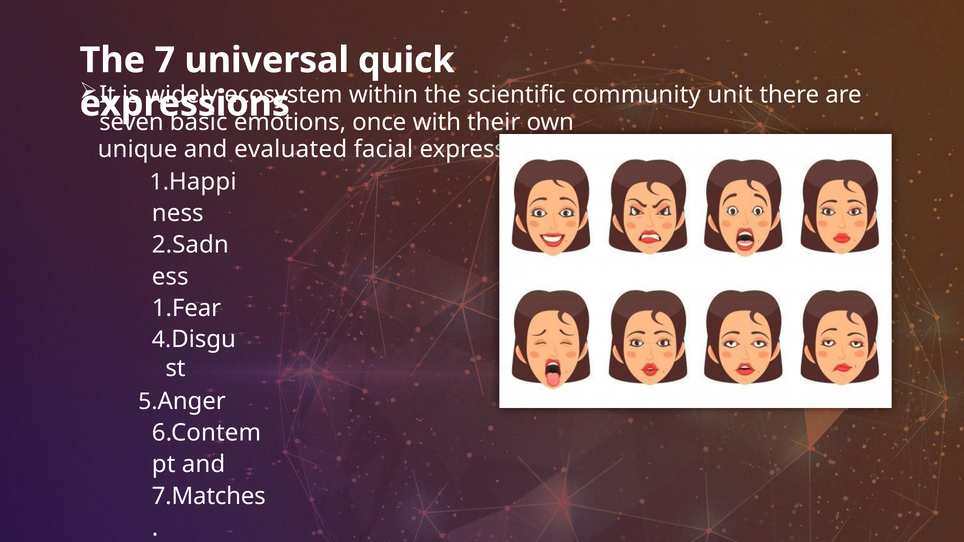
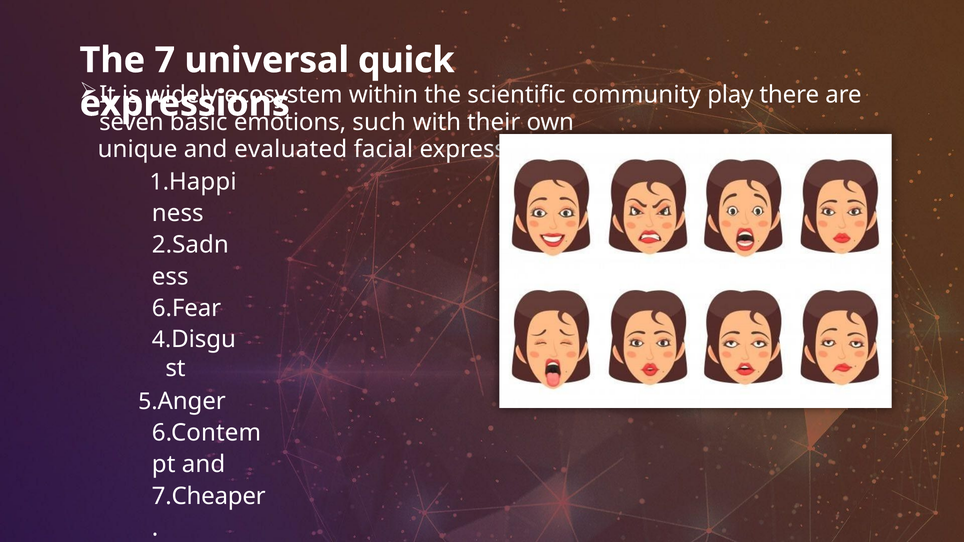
unit: unit -> play (730, 95)
once: once -> such (379, 122)
1.Fear: 1.Fear -> 6.Fear (187, 308)
7.Matches: 7.Matches -> 7.Cheaper (209, 496)
